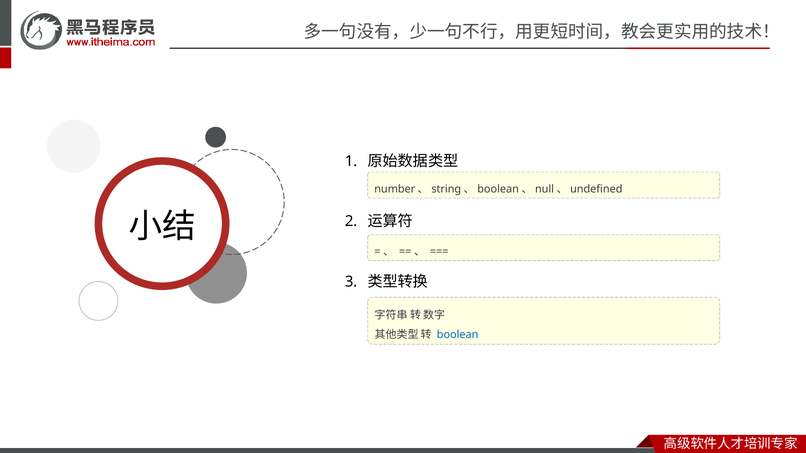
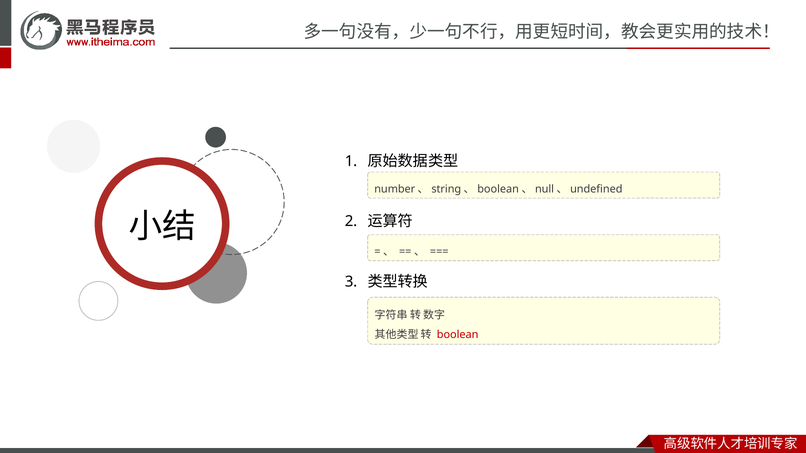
boolean colour: blue -> red (458, 335)
